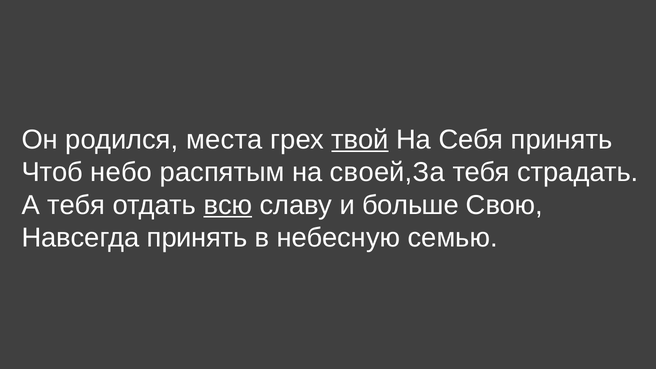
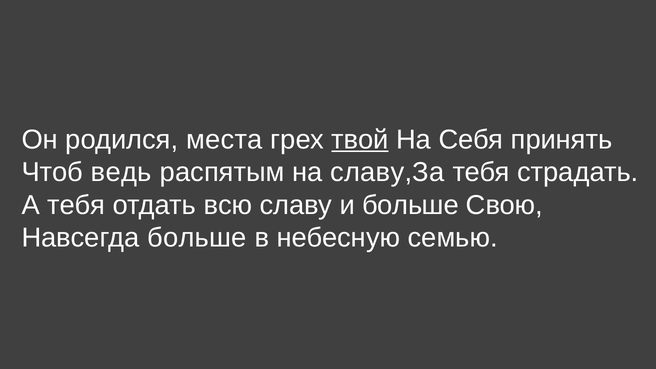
небо: небо -> ведь (121, 172)
своей,За: своей,За -> славу,За (387, 172)
всю underline: present -> none (228, 205)
Навсегда принять: принять -> больше (197, 238)
